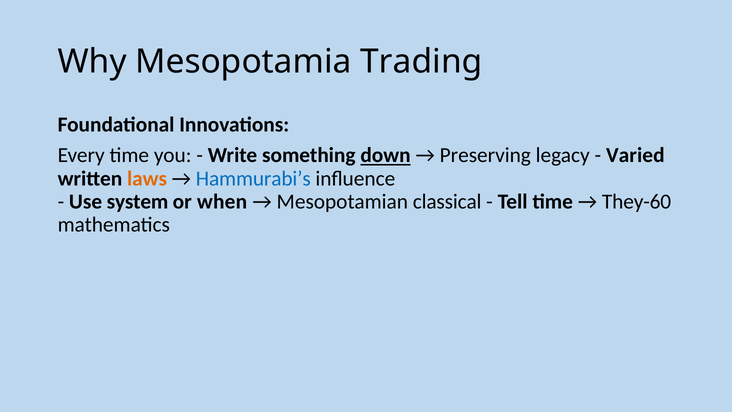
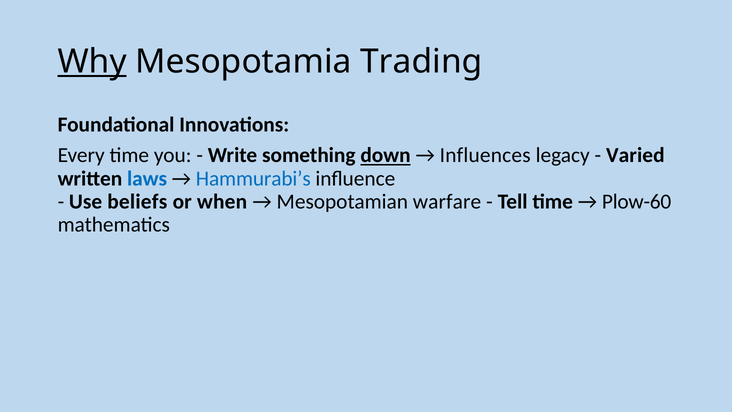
Why underline: none -> present (92, 62)
Preserving: Preserving -> Influences (485, 155)
laws colour: orange -> blue (147, 178)
system: system -> beliefs (137, 201)
classical: classical -> warfare (447, 201)
They-60: They-60 -> Plow-60 (637, 201)
